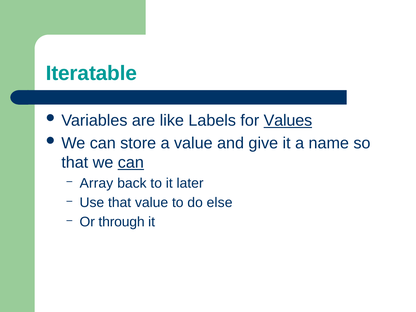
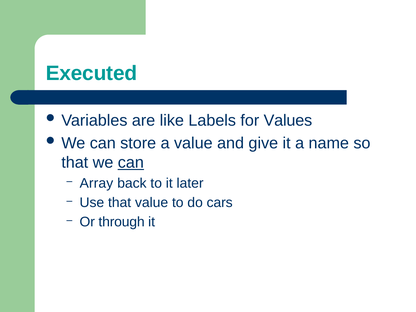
Iteratable: Iteratable -> Executed (91, 73)
Values underline: present -> none (288, 120)
else: else -> cars (220, 203)
